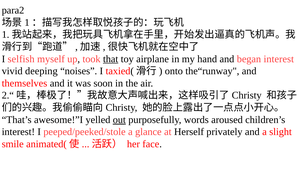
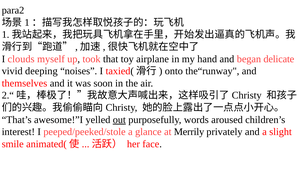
selfish: selfish -> clouds (21, 59)
that underline: present -> none (111, 59)
began interest: interest -> delicate (279, 59)
Herself: Herself -> Merrily (189, 132)
